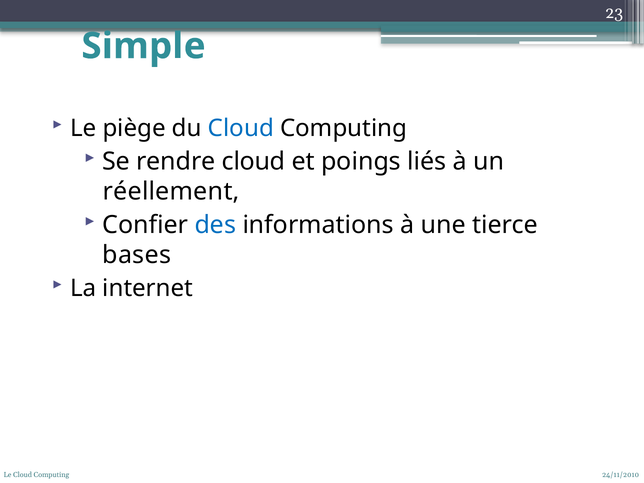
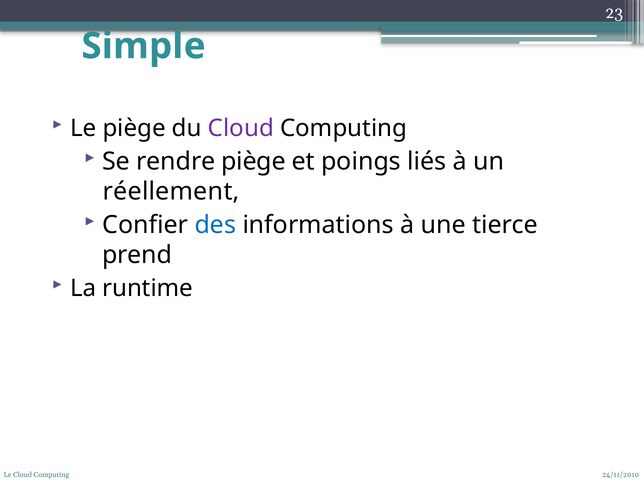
Cloud colour: blue -> purple (241, 128)
rendre cloud: cloud -> piège (254, 161)
bases: bases -> prend (137, 255)
internet: internet -> runtime (148, 288)
